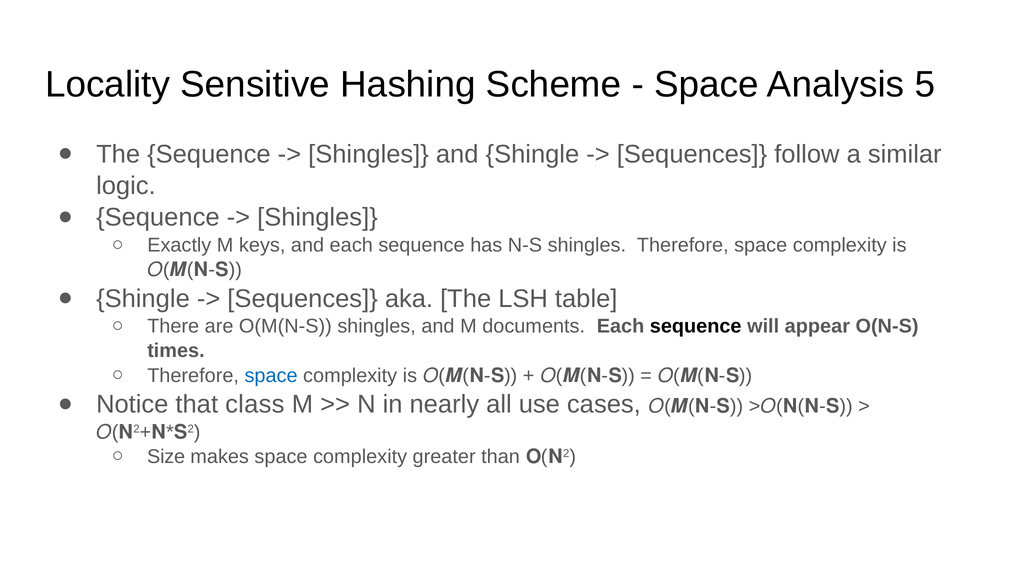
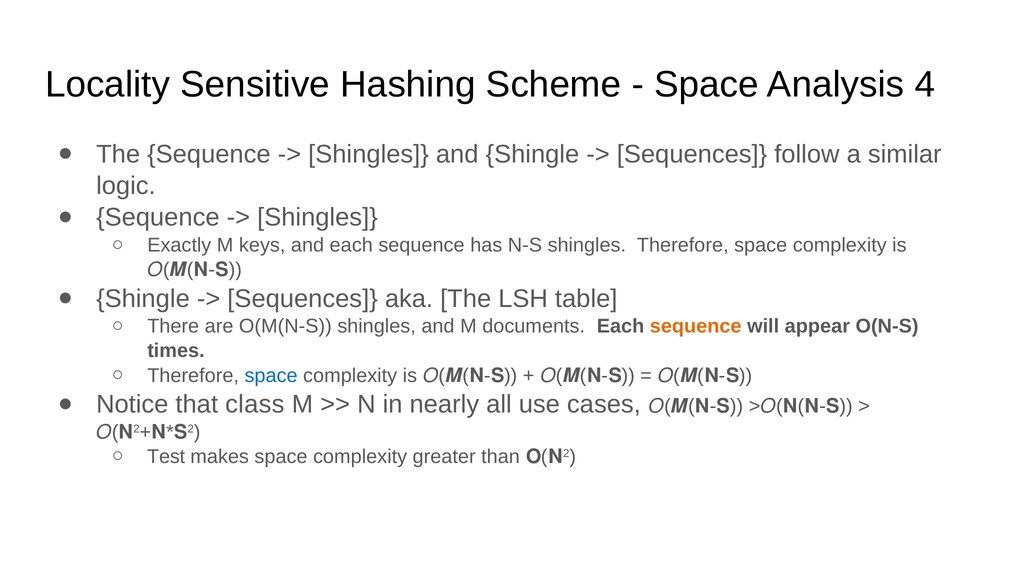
5: 5 -> 4 (925, 85)
sequence colour: black -> orange (696, 326)
Size: Size -> Test (166, 457)
